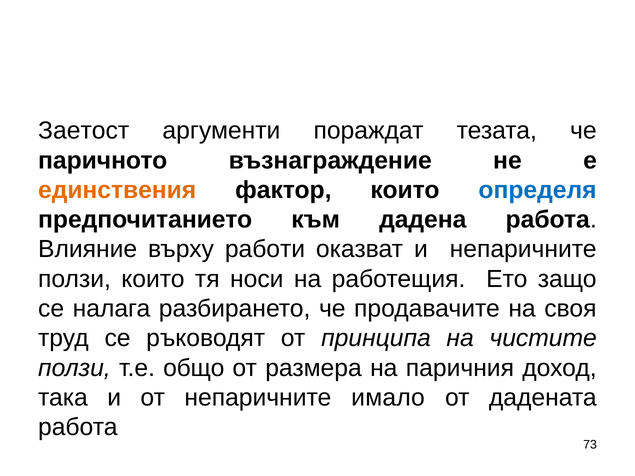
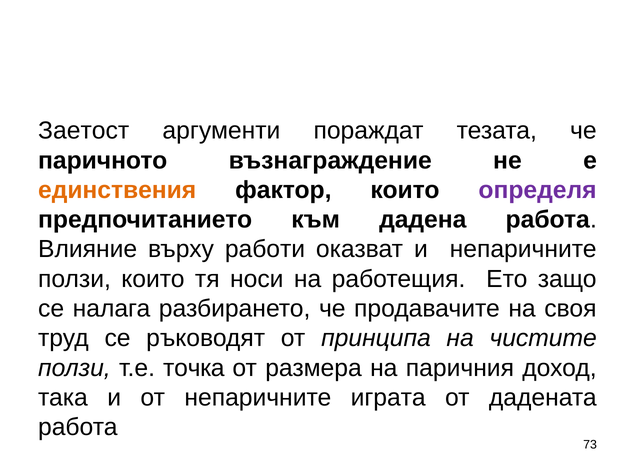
определя colour: blue -> purple (538, 190)
общо: общо -> точка (194, 368)
имaлo: имaлo -> играта (388, 398)
